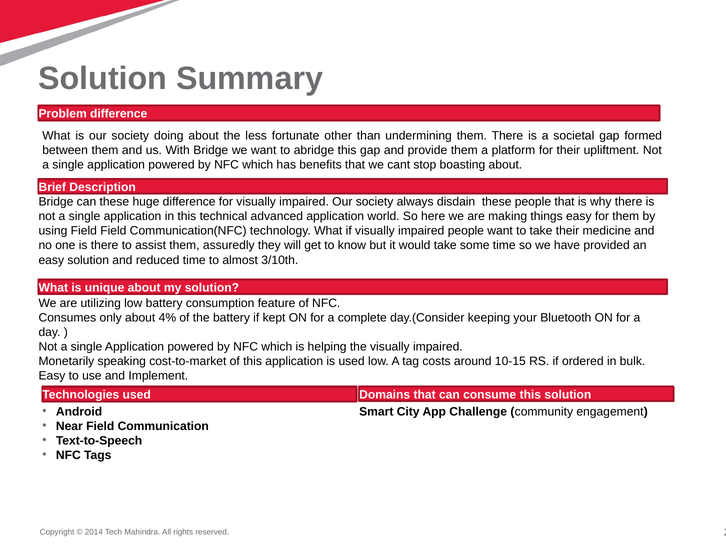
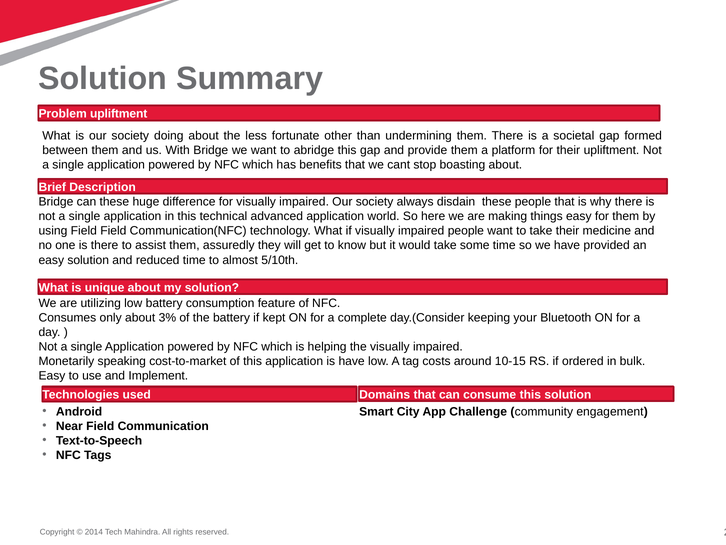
Problem difference: difference -> upliftment (119, 114)
3/10th: 3/10th -> 5/10th (280, 260)
4%: 4% -> 3% (167, 318)
is used: used -> have (352, 361)
